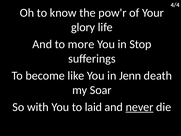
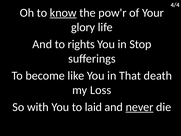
know underline: none -> present (63, 13)
more: more -> rights (81, 44)
Jenn: Jenn -> That (130, 75)
Soar: Soar -> Loss (101, 90)
